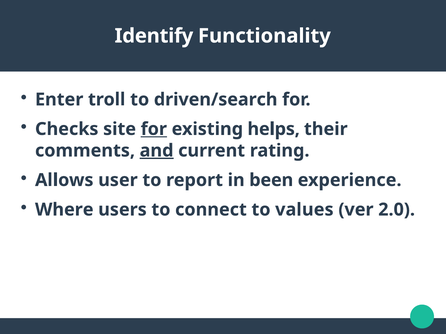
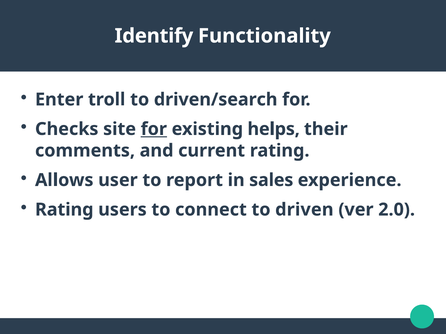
and underline: present -> none (157, 151)
been: been -> sales (271, 180)
Where: Where -> Rating (64, 210)
values: values -> driven (304, 210)
